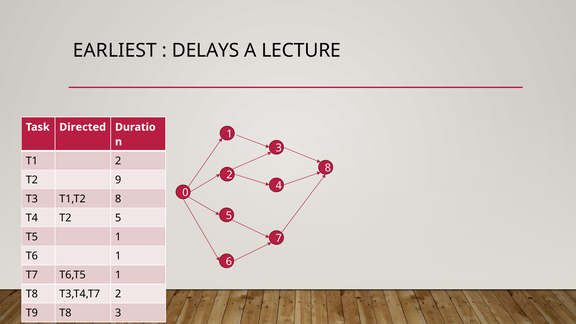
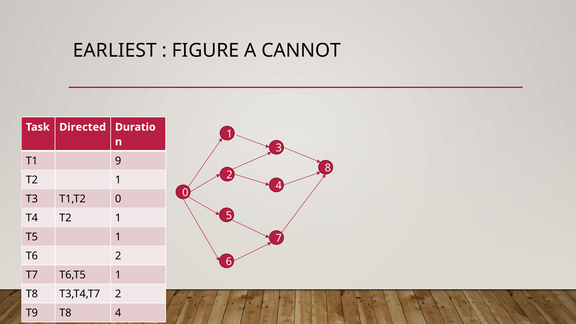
DELAYS: DELAYS -> FIGURE (206, 50)
LECTURE: LECTURE -> CANNOT (301, 50)
T1 2: 2 -> 9 (118, 161)
9: 9 -> 1 (118, 180)
T1,T2 8: 8 -> 0 (118, 199)
T4 T2 5: 5 -> 1 (118, 218)
T6 1: 1 -> 2 (118, 256)
T8 3: 3 -> 4 (118, 313)
